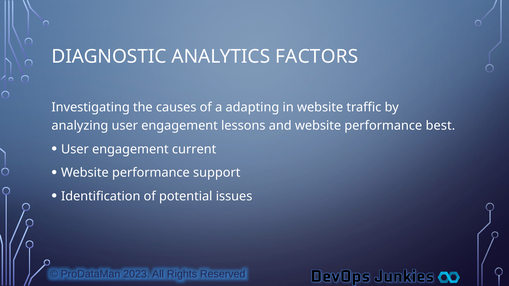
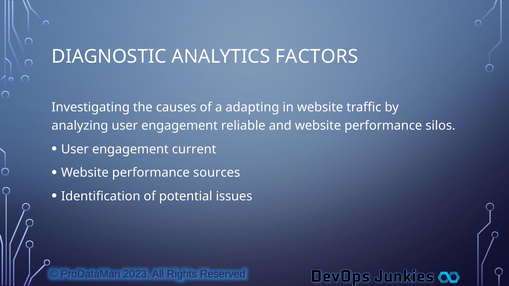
lessons: lessons -> reliable (243, 126)
best: best -> silos (440, 126)
support: support -> sources (217, 173)
